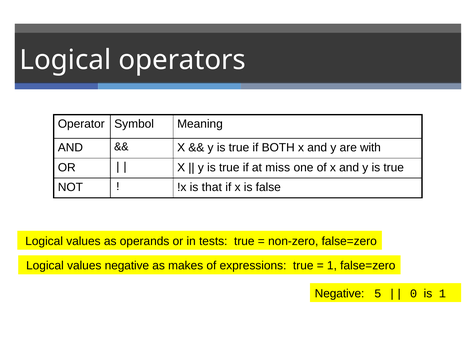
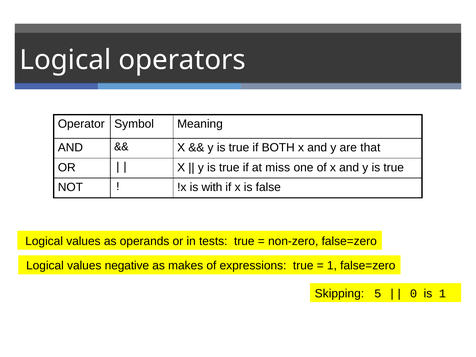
with: with -> that (370, 148)
that: that -> with (212, 187)
Negative: Negative -> Skipping (339, 293)
